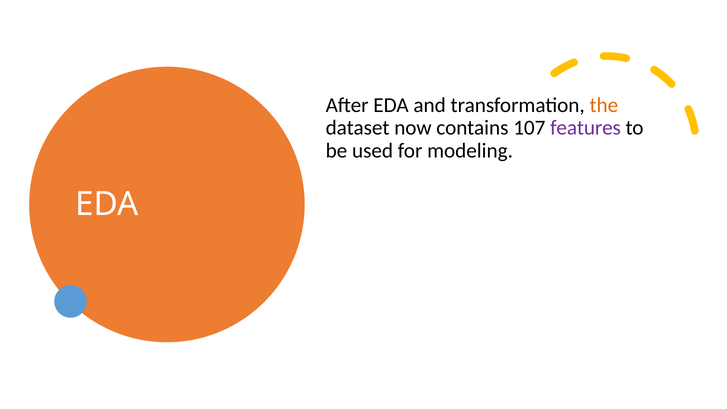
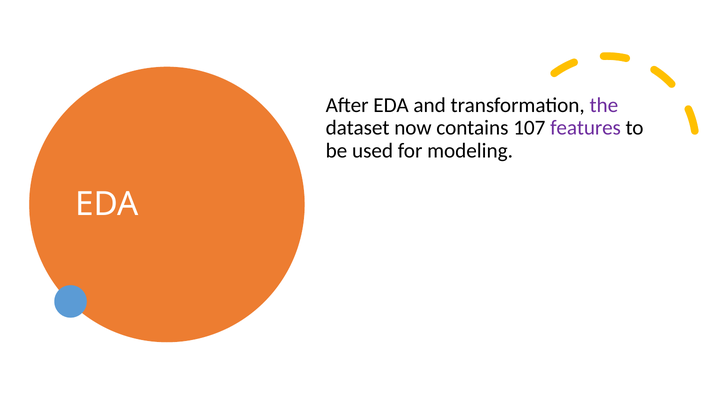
the colour: orange -> purple (604, 105)
